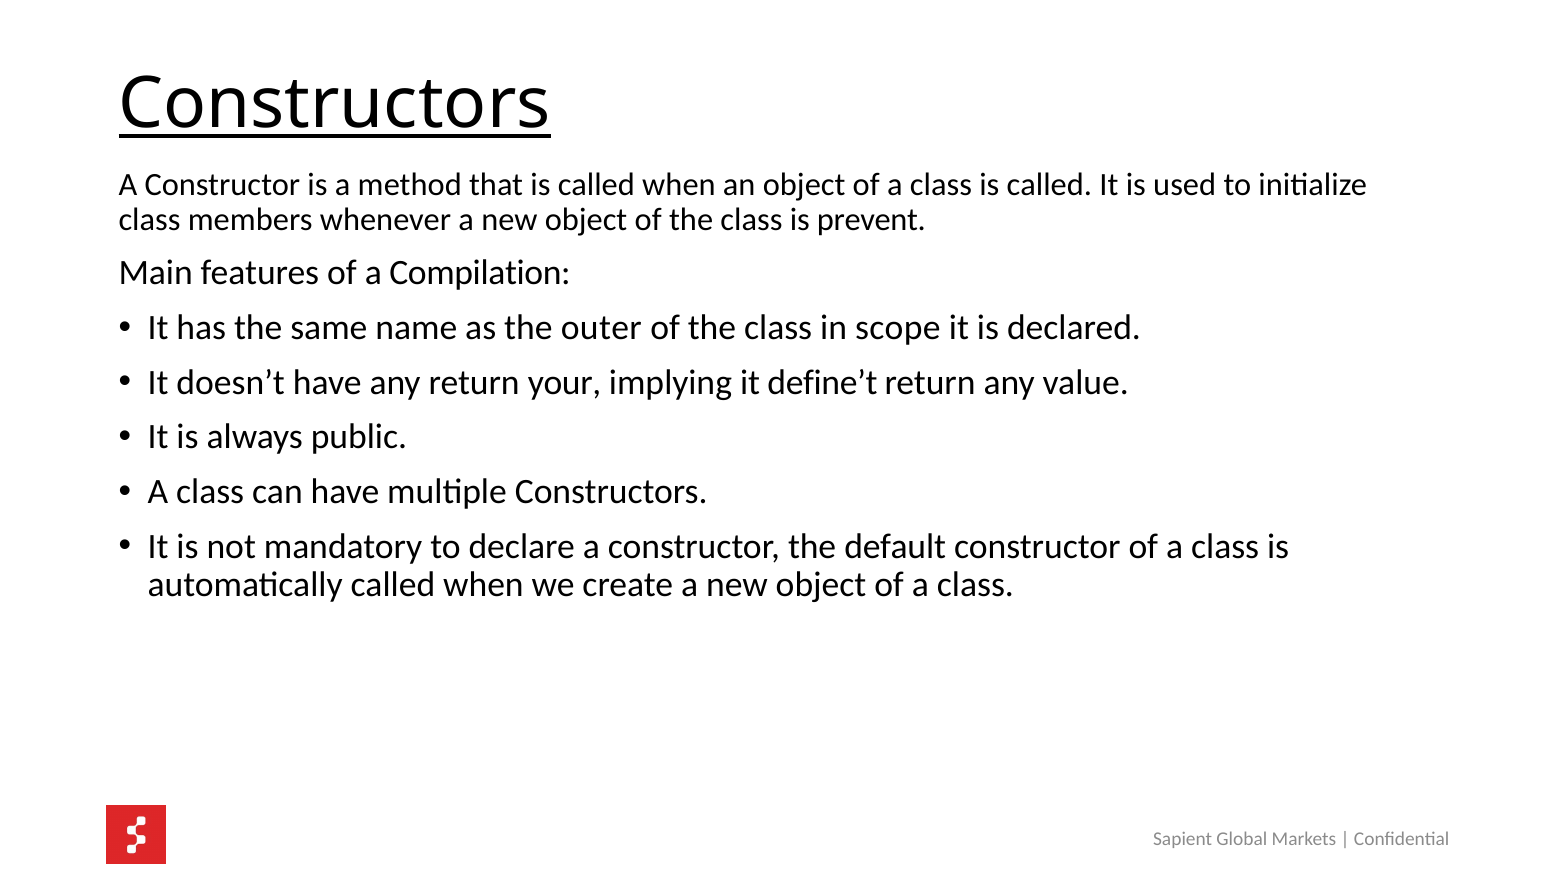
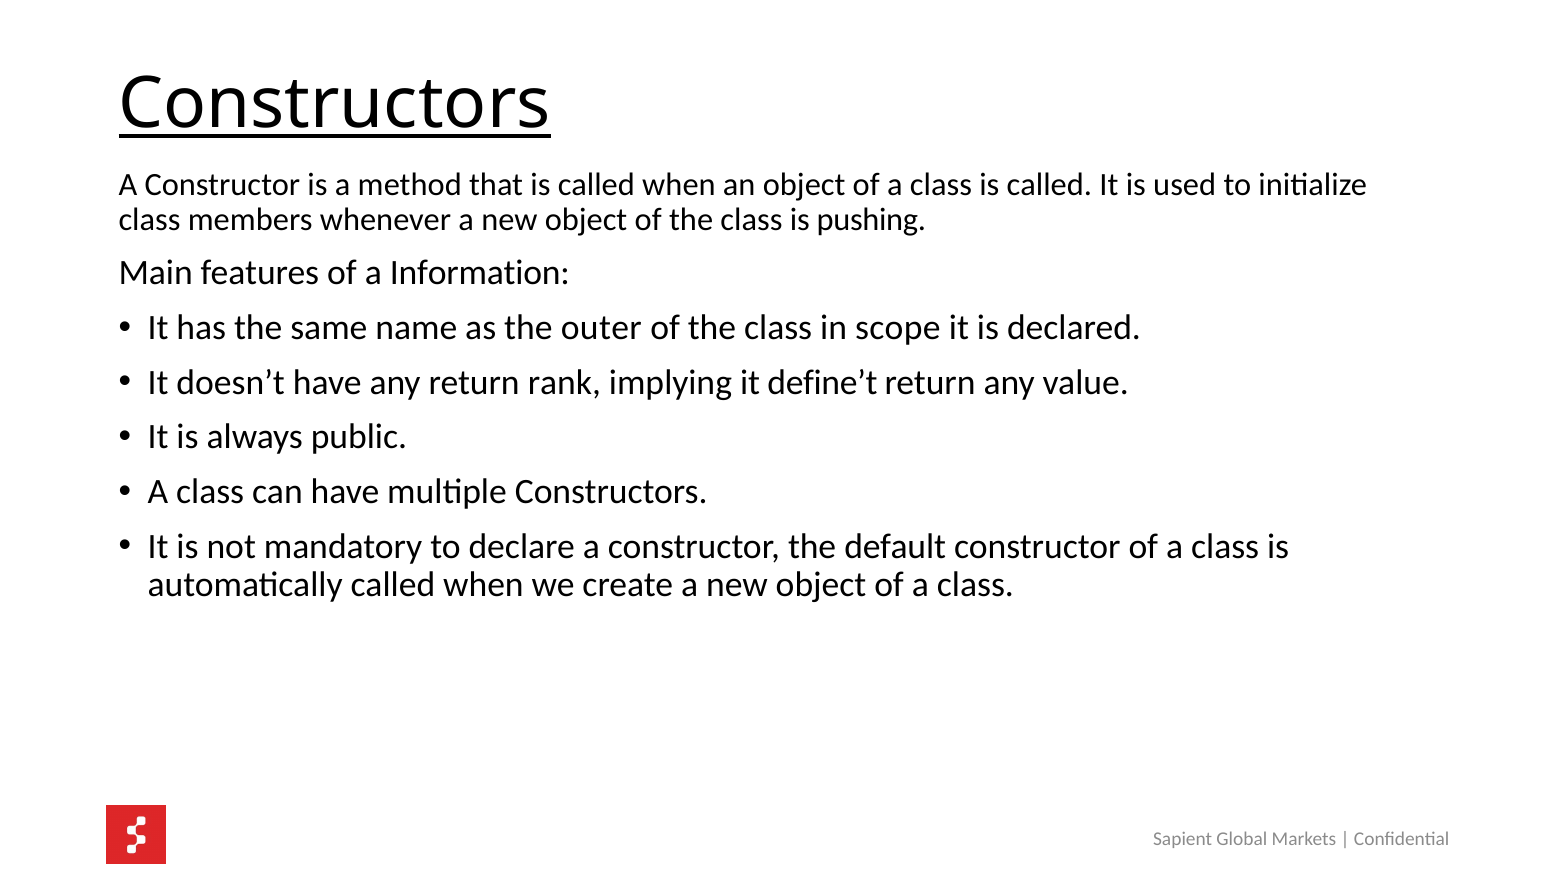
prevent: prevent -> pushing (871, 220)
Compilation: Compilation -> Information (480, 273)
your: your -> rank (564, 382)
